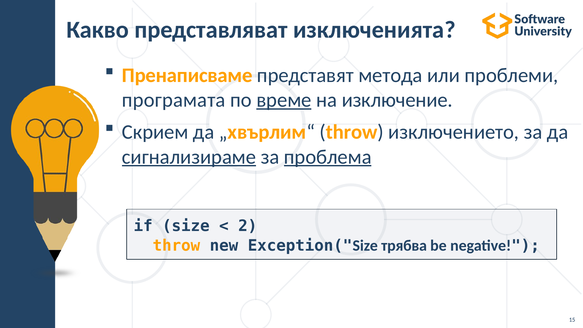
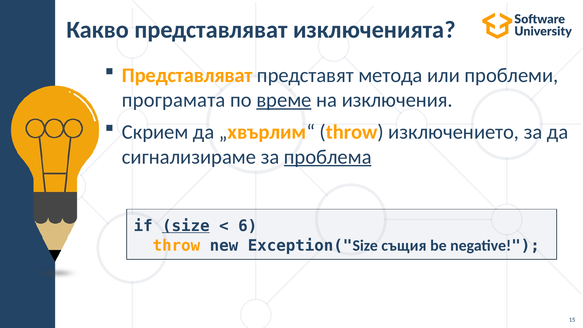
Пренаписваме: Пренаписваме -> Представляват (187, 75)
изключение: изключение -> изключения (397, 100)
сигнализираме underline: present -> none (189, 157)
size underline: none -> present (186, 226)
2: 2 -> 6 (248, 226)
трябва: трябва -> същия (404, 246)
